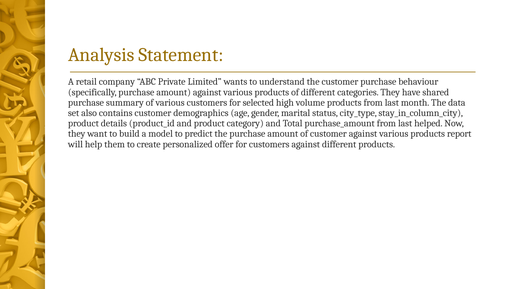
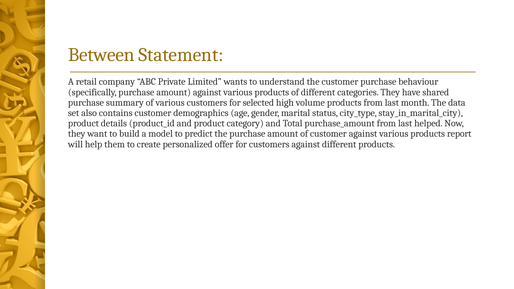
Analysis: Analysis -> Between (101, 55)
stay_in_column_city: stay_in_column_city -> stay_in_marital_city (421, 113)
